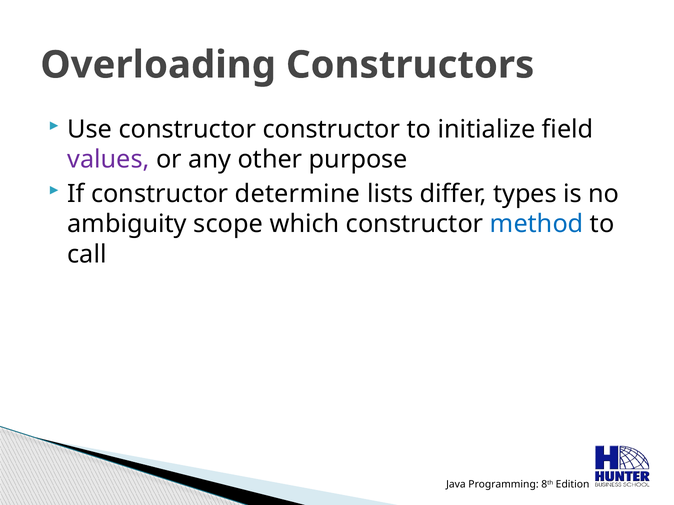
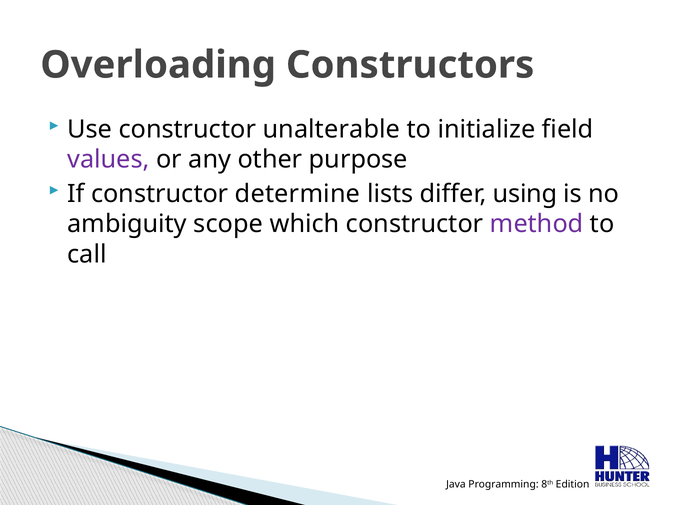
constructor constructor: constructor -> unalterable (331, 129)
types: types -> using (525, 194)
method colour: blue -> purple (537, 224)
